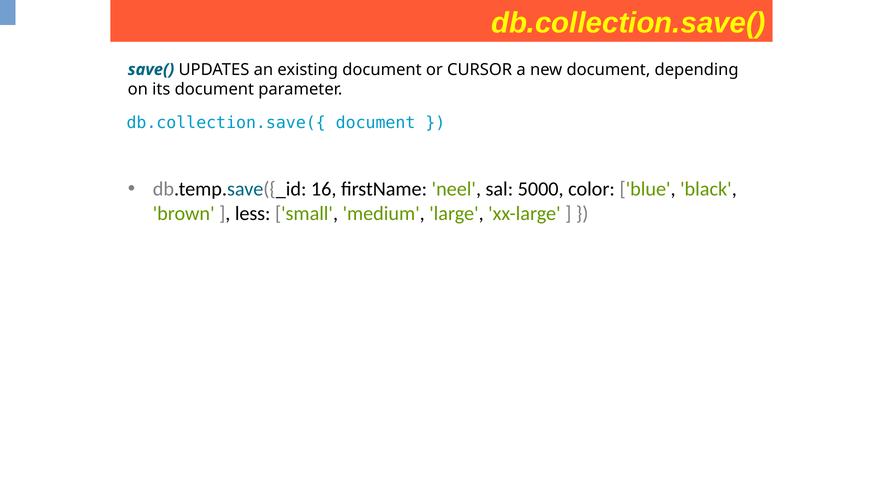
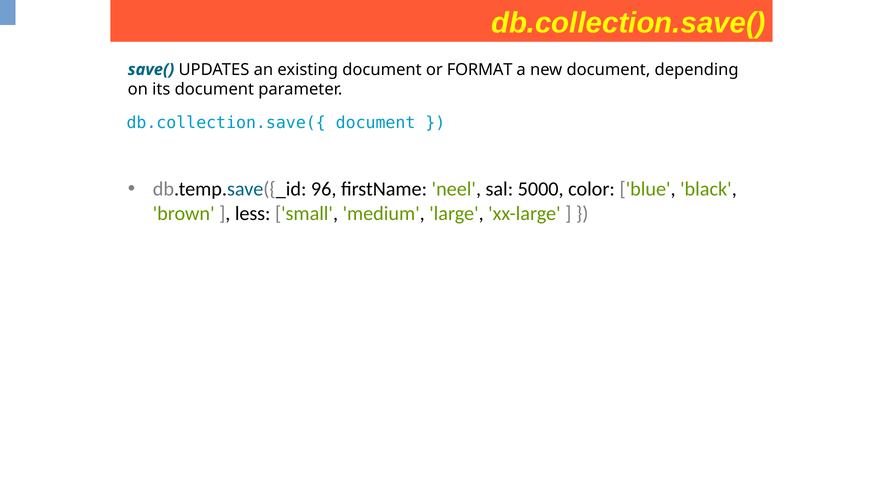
CURSOR: CURSOR -> FORMAT (480, 70)
16: 16 -> 96 (324, 189)
